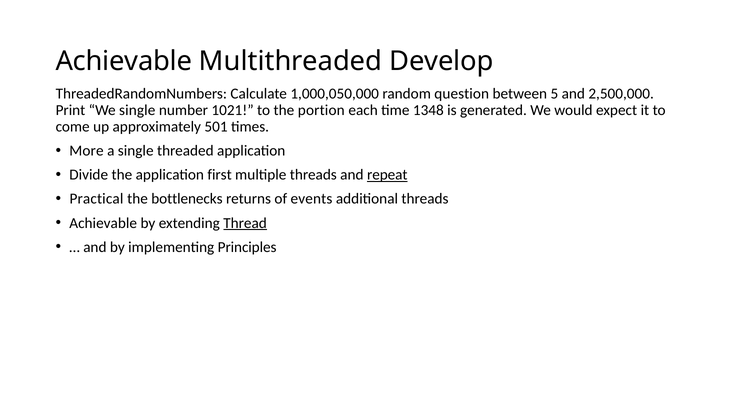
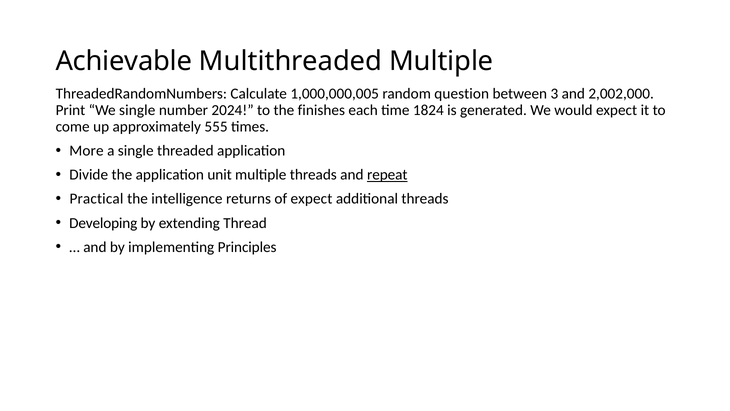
Multithreaded Develop: Develop -> Multiple (441, 61)
1,000,050,000: 1,000,050,000 -> 1,000,000,005 (335, 94)
5: 5 -> 3 (554, 94)
2,500,000: 2,500,000 -> 2,002,000 (621, 94)
1021: 1021 -> 2024 (233, 110)
portion: portion -> finishes (321, 110)
1348: 1348 -> 1824 (428, 110)
501: 501 -> 555 (216, 127)
first: first -> unit (220, 175)
bottlenecks: bottlenecks -> intelligence (187, 199)
of events: events -> expect (311, 199)
Achievable: Achievable -> Developing (103, 223)
Thread underline: present -> none (245, 223)
